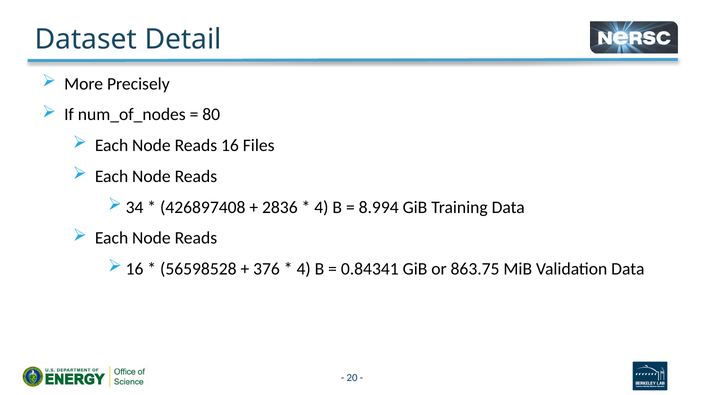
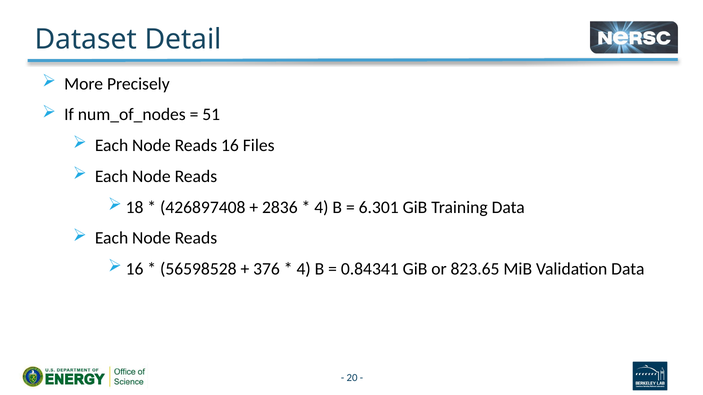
80: 80 -> 51 (211, 115)
34: 34 -> 18 (135, 208)
8.994: 8.994 -> 6.301 (379, 208)
863.75: 863.75 -> 823.65 (475, 269)
